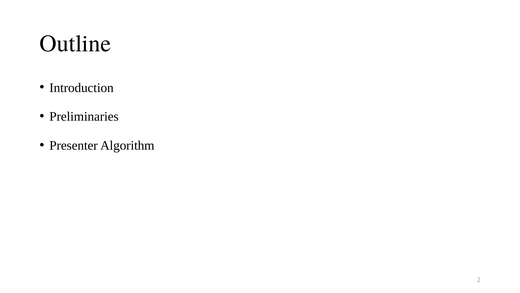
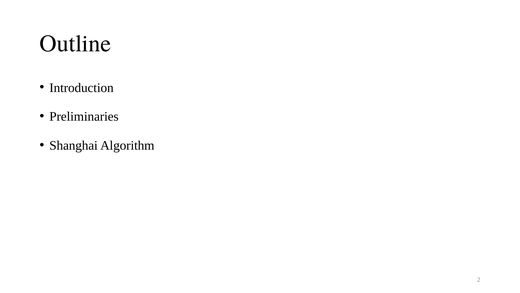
Presenter: Presenter -> Shanghai (74, 145)
